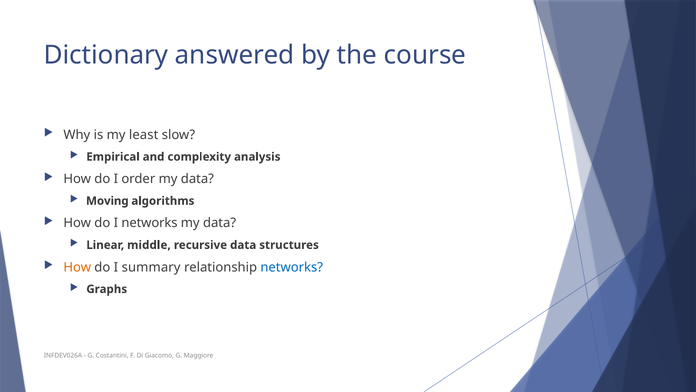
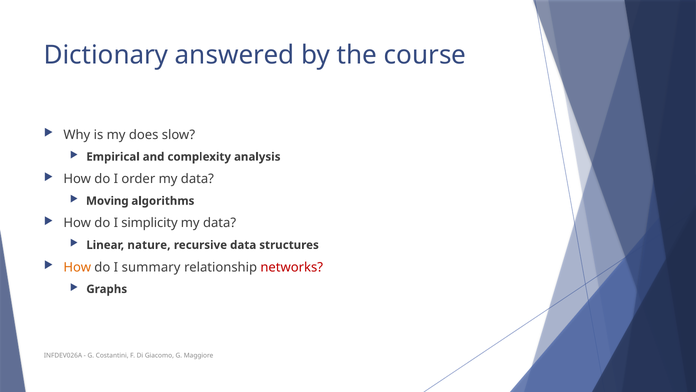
least: least -> does (144, 135)
I networks: networks -> simplicity (149, 223)
middle: middle -> nature (149, 245)
networks colour: blue -> red (292, 267)
